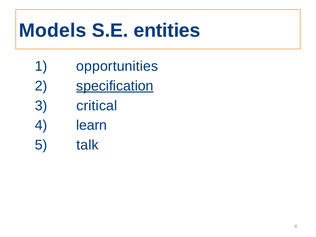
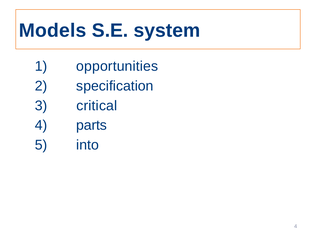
entities: entities -> system (167, 31)
specification underline: present -> none (115, 86)
learn: learn -> parts (92, 125)
talk: talk -> into (88, 145)
